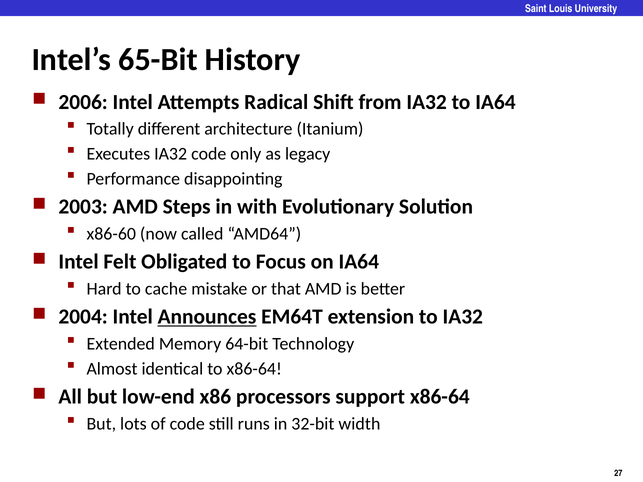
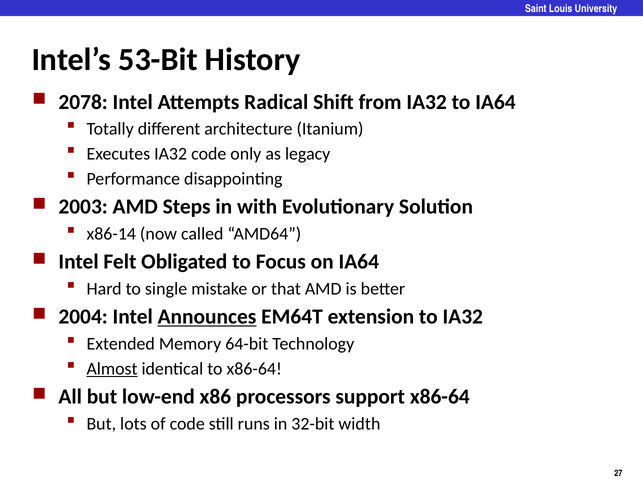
65-Bit: 65-Bit -> 53-Bit (158, 60)
2006: 2006 -> 2078 (83, 102)
x86-60: x86-60 -> x86-14 (111, 234)
cache: cache -> single (166, 289)
Almost underline: none -> present (112, 369)
